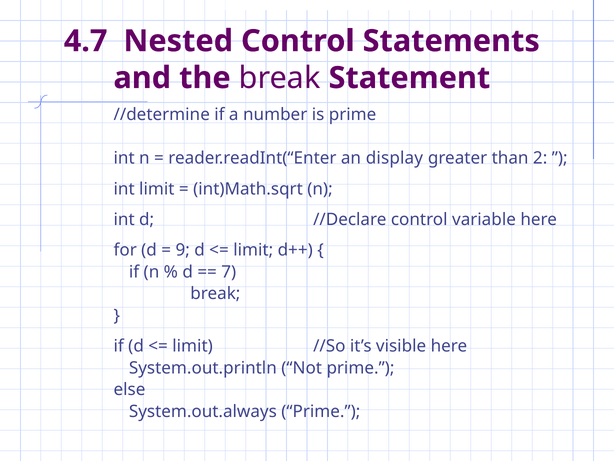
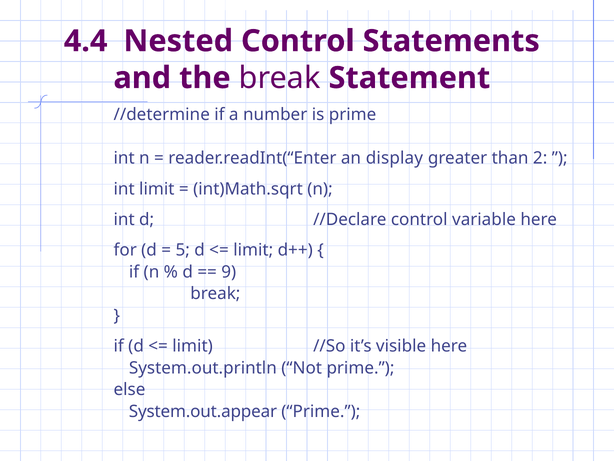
4.7: 4.7 -> 4.4 (86, 41)
9: 9 -> 5 (183, 250)
7: 7 -> 9 (229, 272)
System.out.always: System.out.always -> System.out.appear (203, 411)
